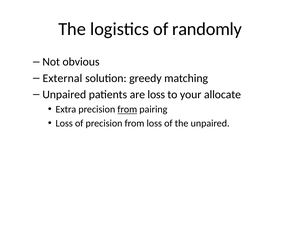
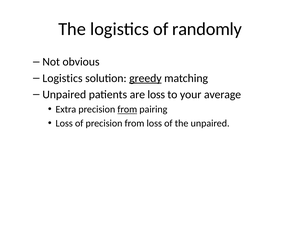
External: External -> Logistics (62, 78)
greedy underline: none -> present (145, 78)
allocate: allocate -> average (223, 95)
